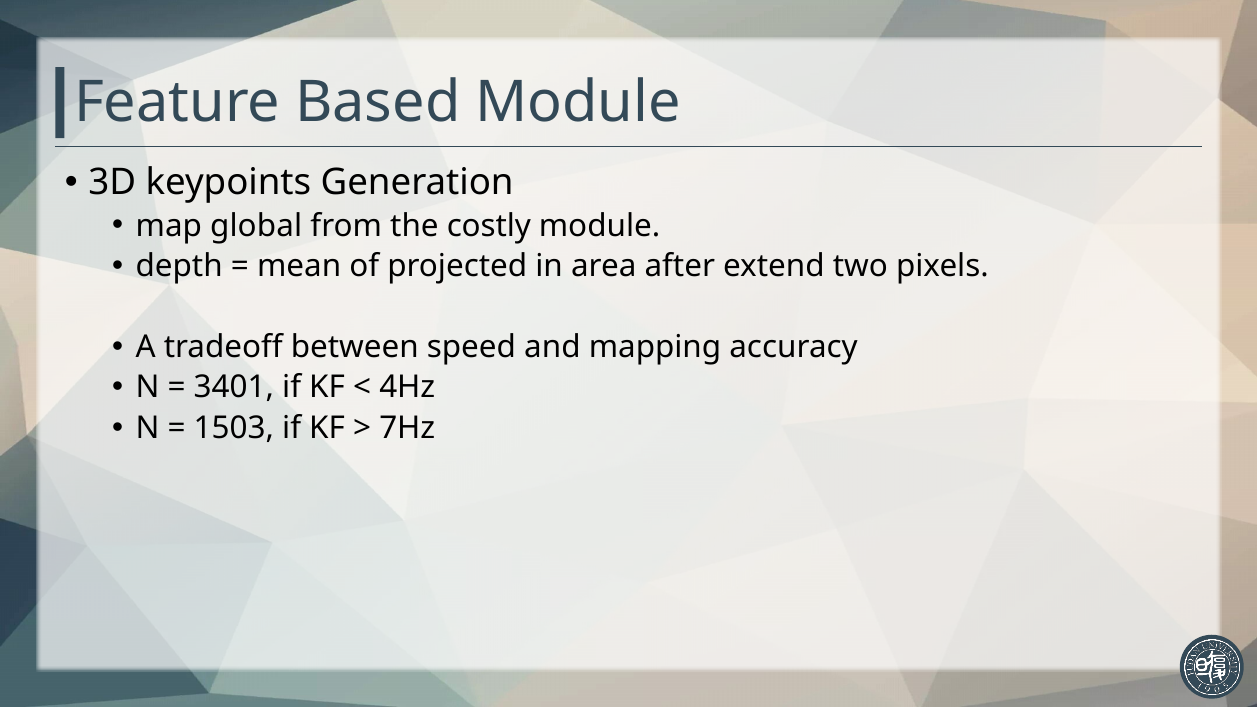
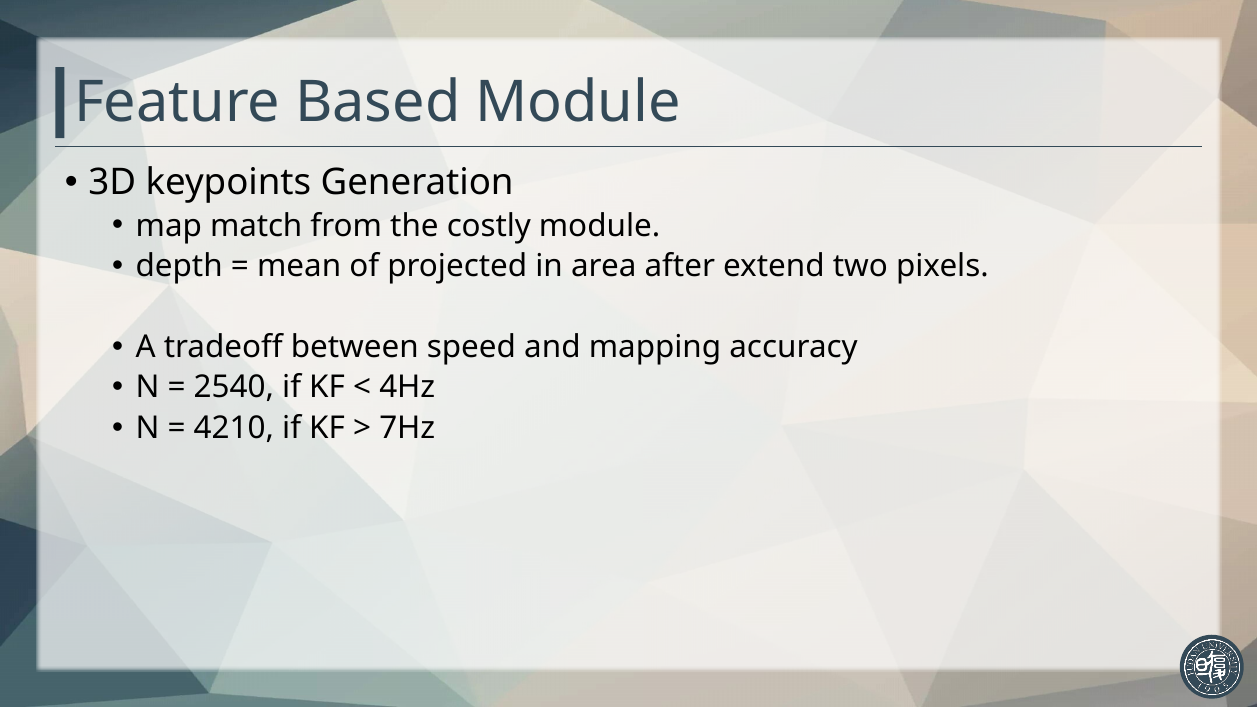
global: global -> match (256, 226)
3401: 3401 -> 2540 (234, 388)
1503: 1503 -> 4210 (234, 428)
